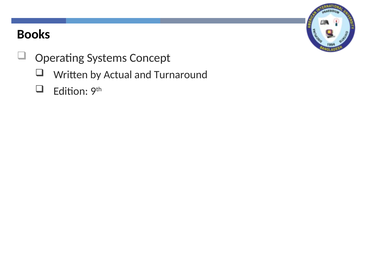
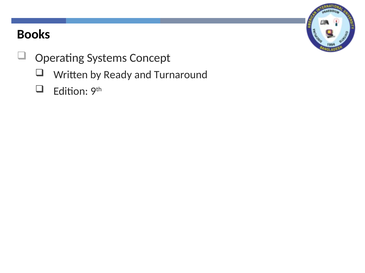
Actual: Actual -> Ready (118, 75)
